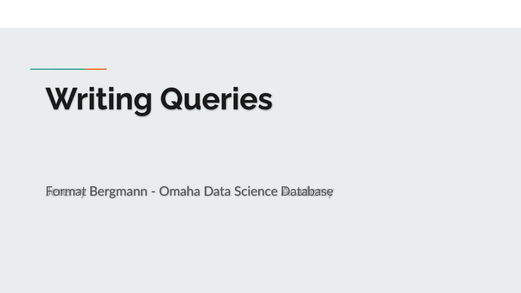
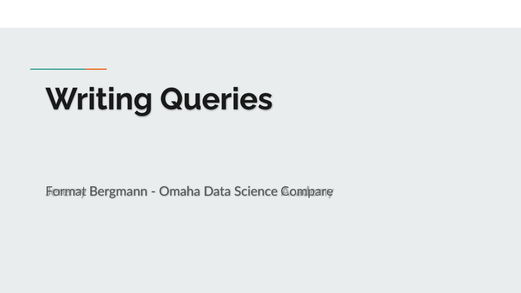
Database: Database -> Compare (307, 191)
